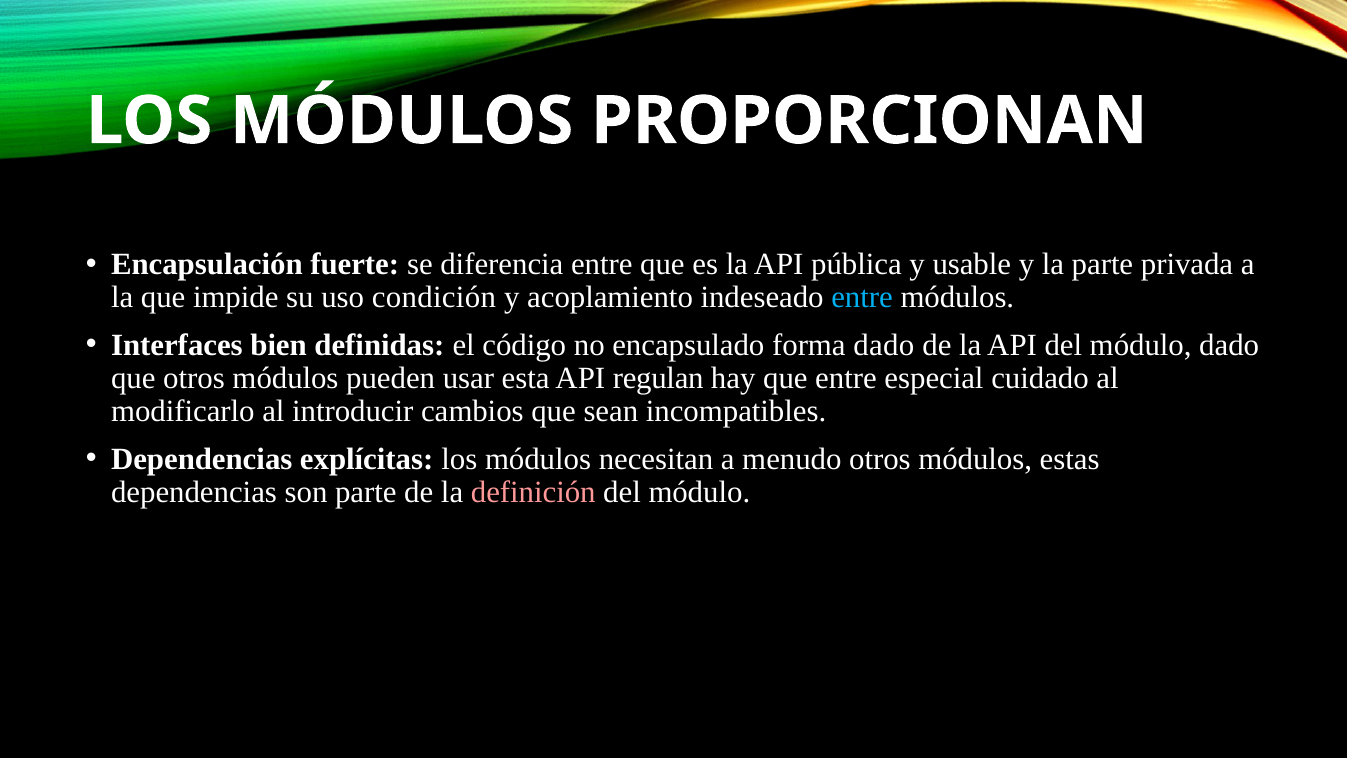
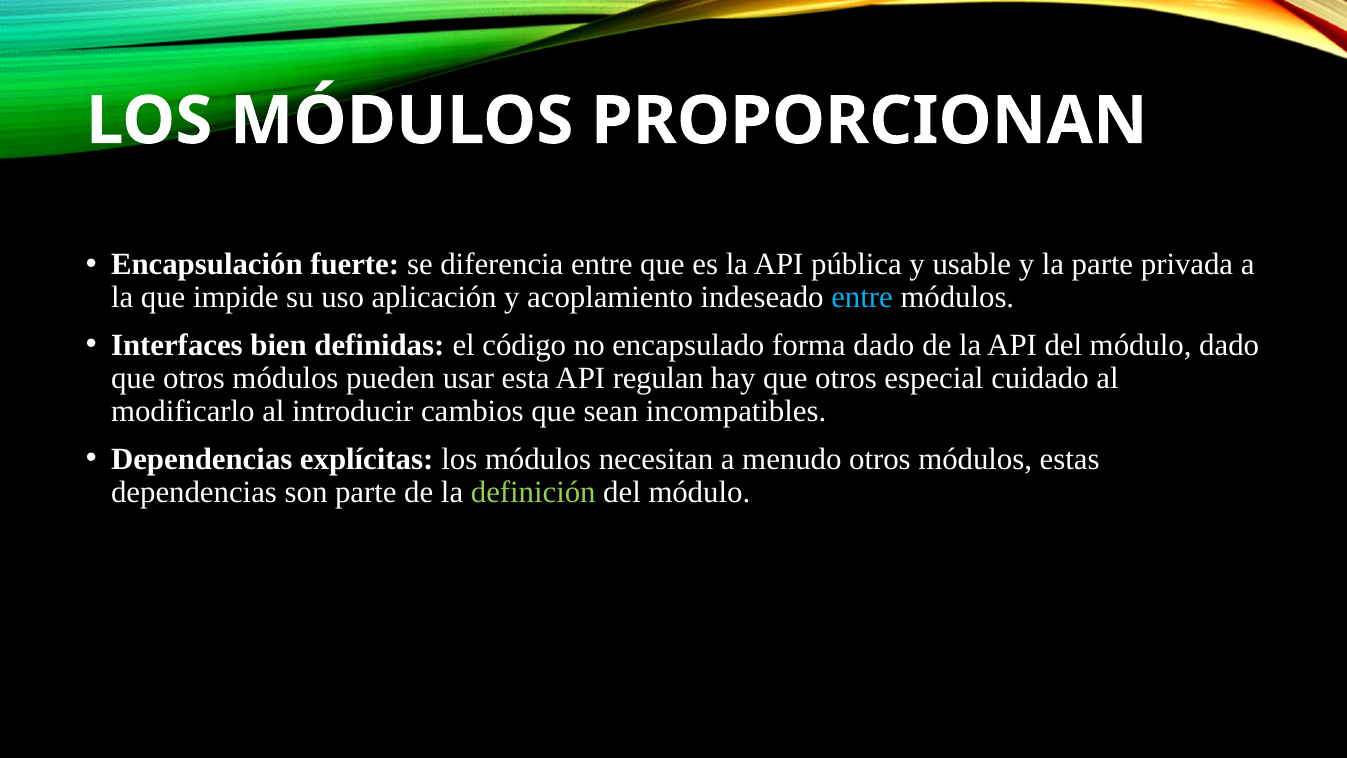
condición: condición -> aplicación (434, 297)
hay que entre: entre -> otros (846, 378)
definición colour: pink -> light green (533, 492)
